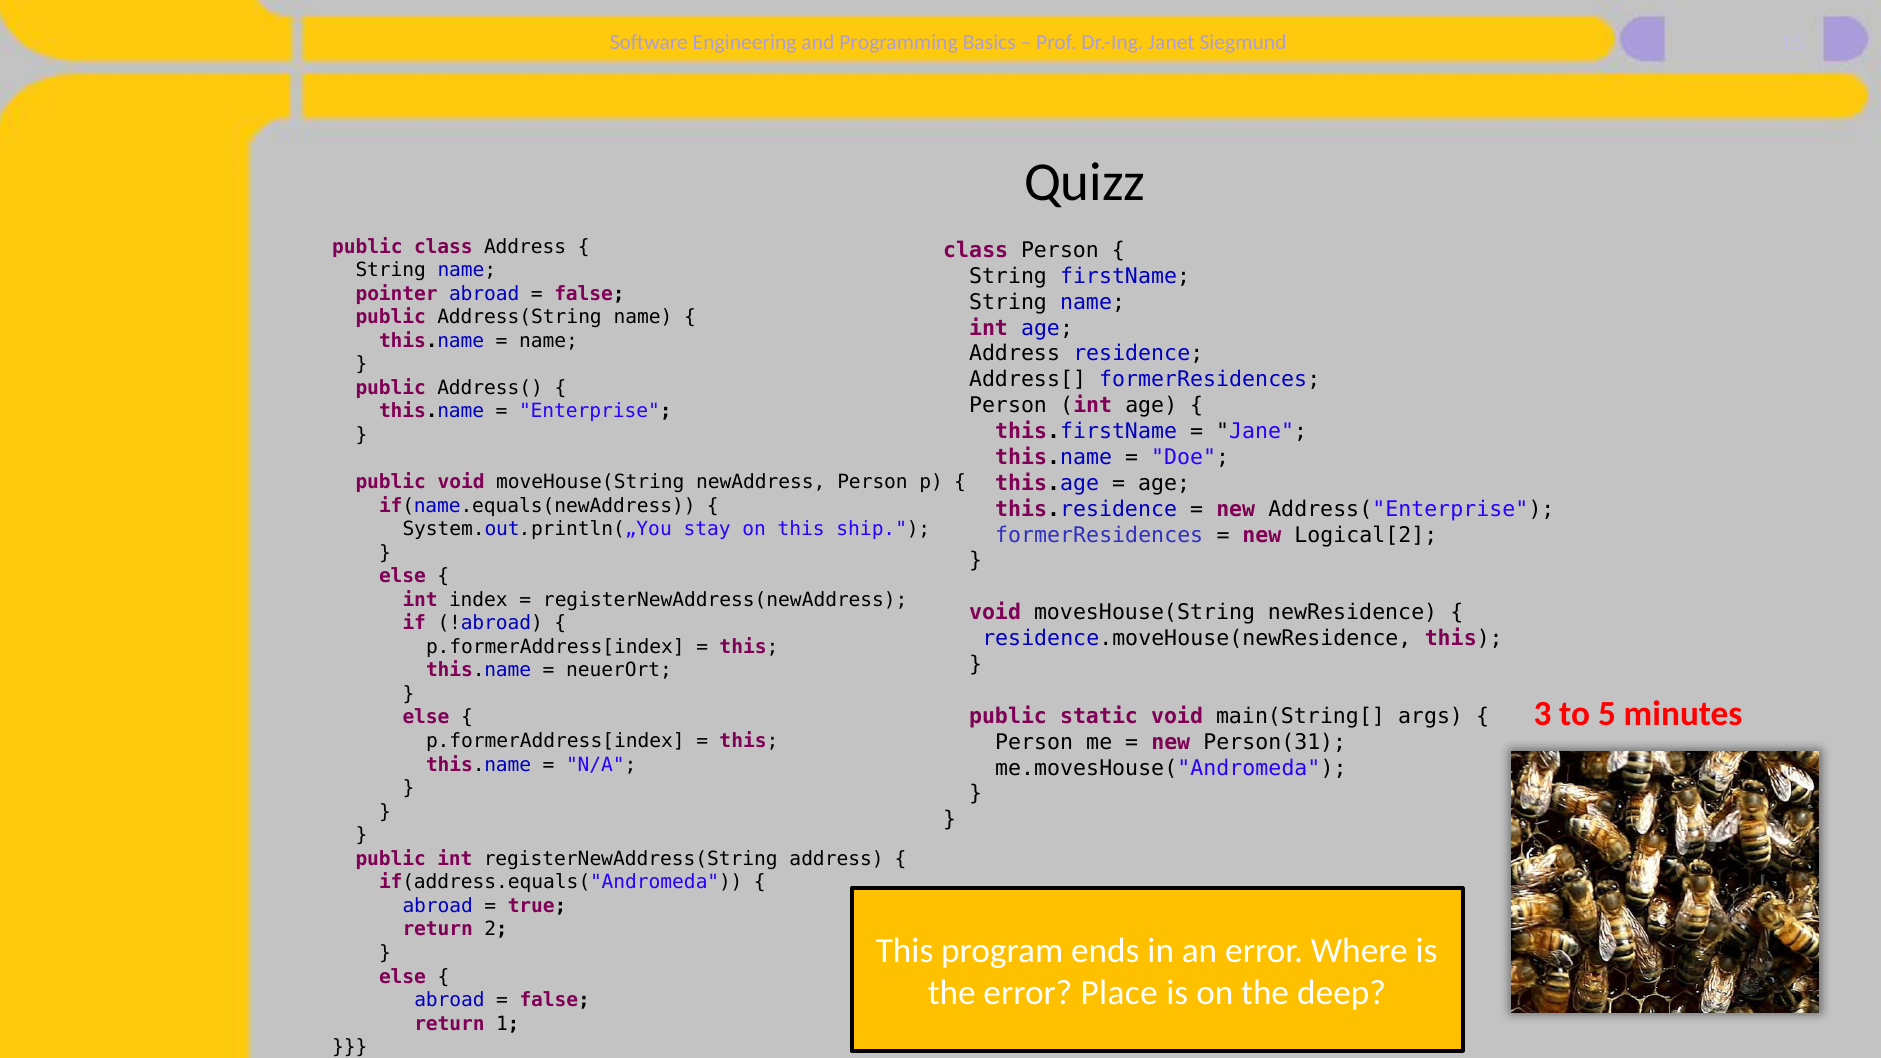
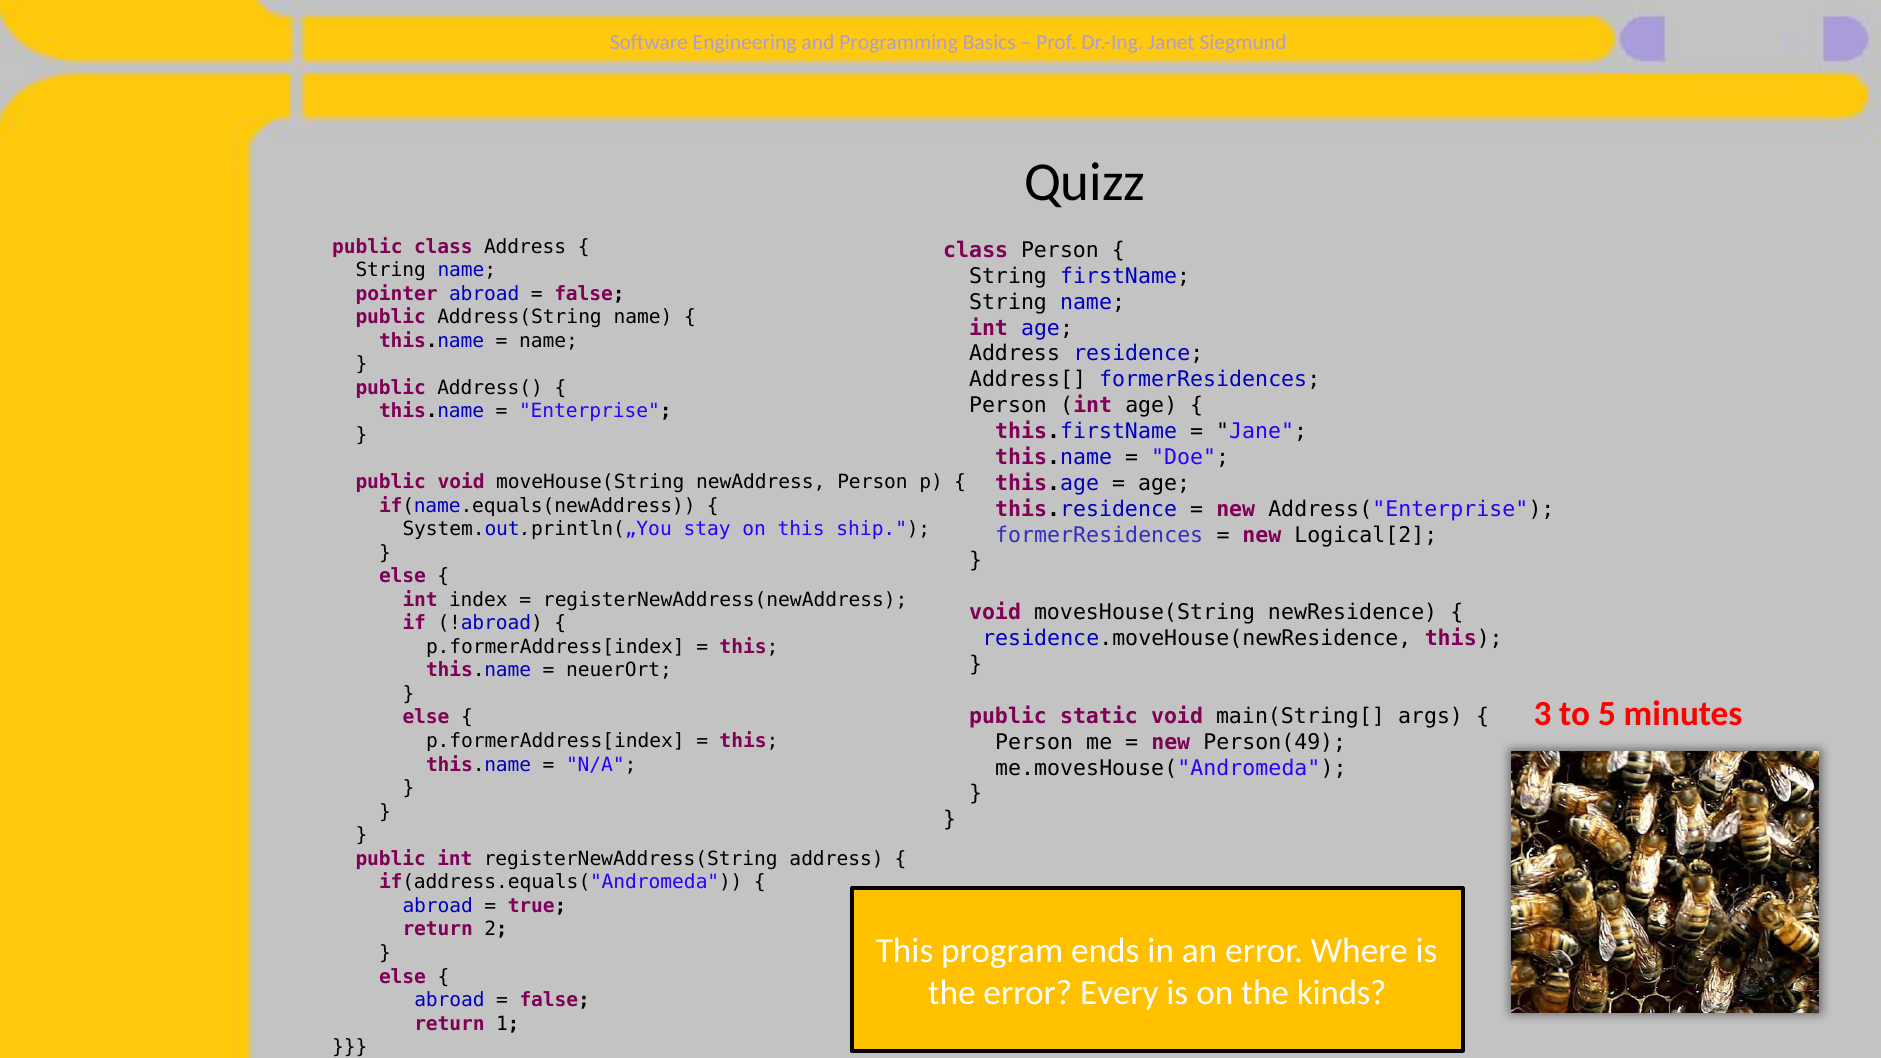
Person(31: Person(31 -> Person(49 (1275, 742)
Place: Place -> Every (1119, 993)
deep: deep -> kinds (1342, 993)
